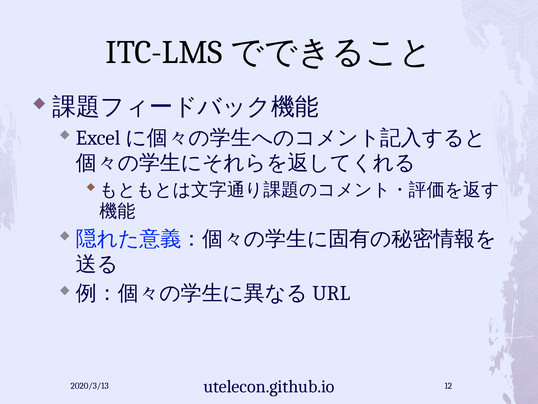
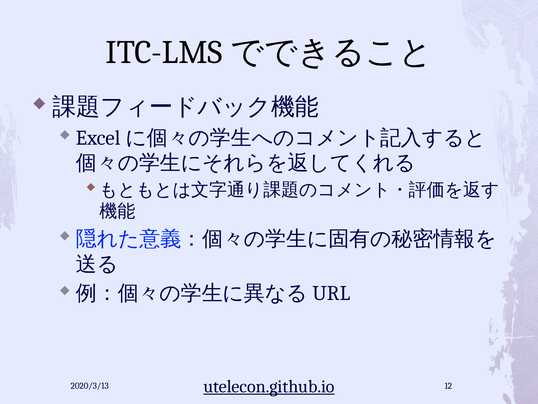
utelecon.github.io underline: none -> present (269, 386)
